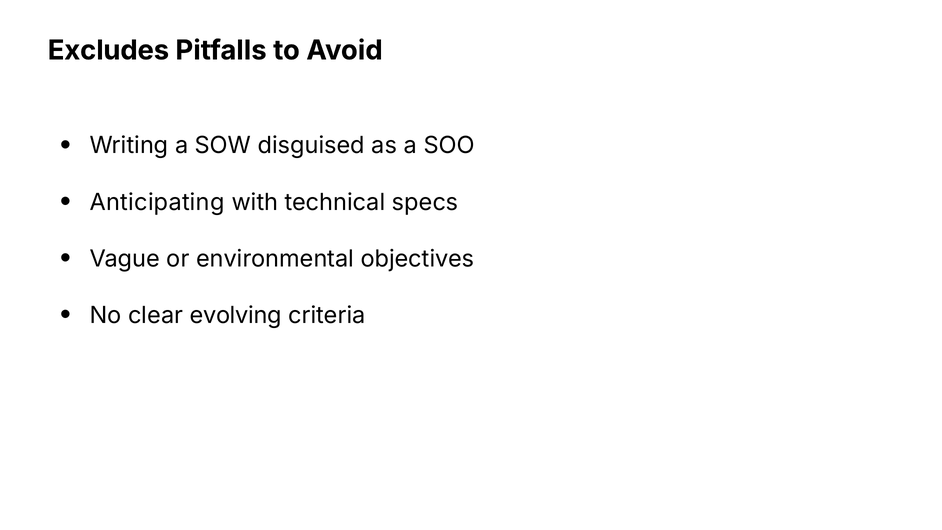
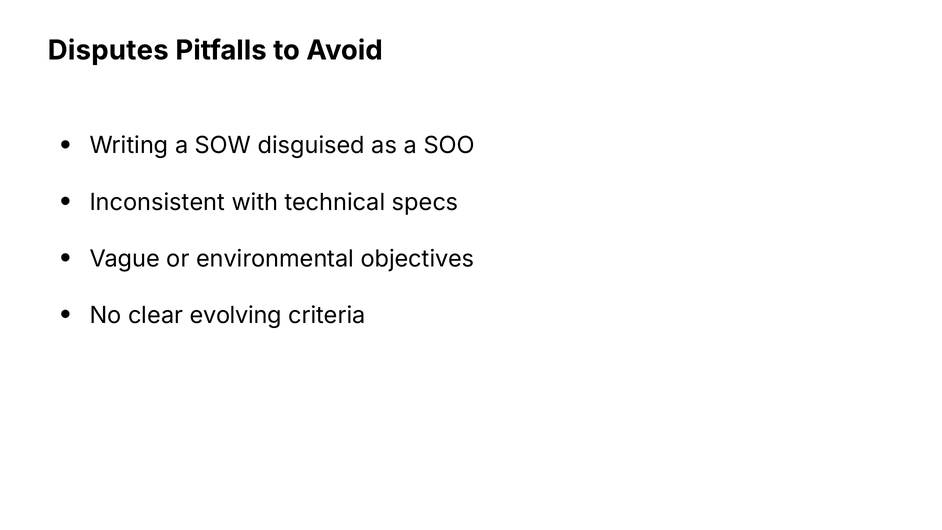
Excludes: Excludes -> Disputes (108, 50)
Anticipating: Anticipating -> Inconsistent (157, 202)
